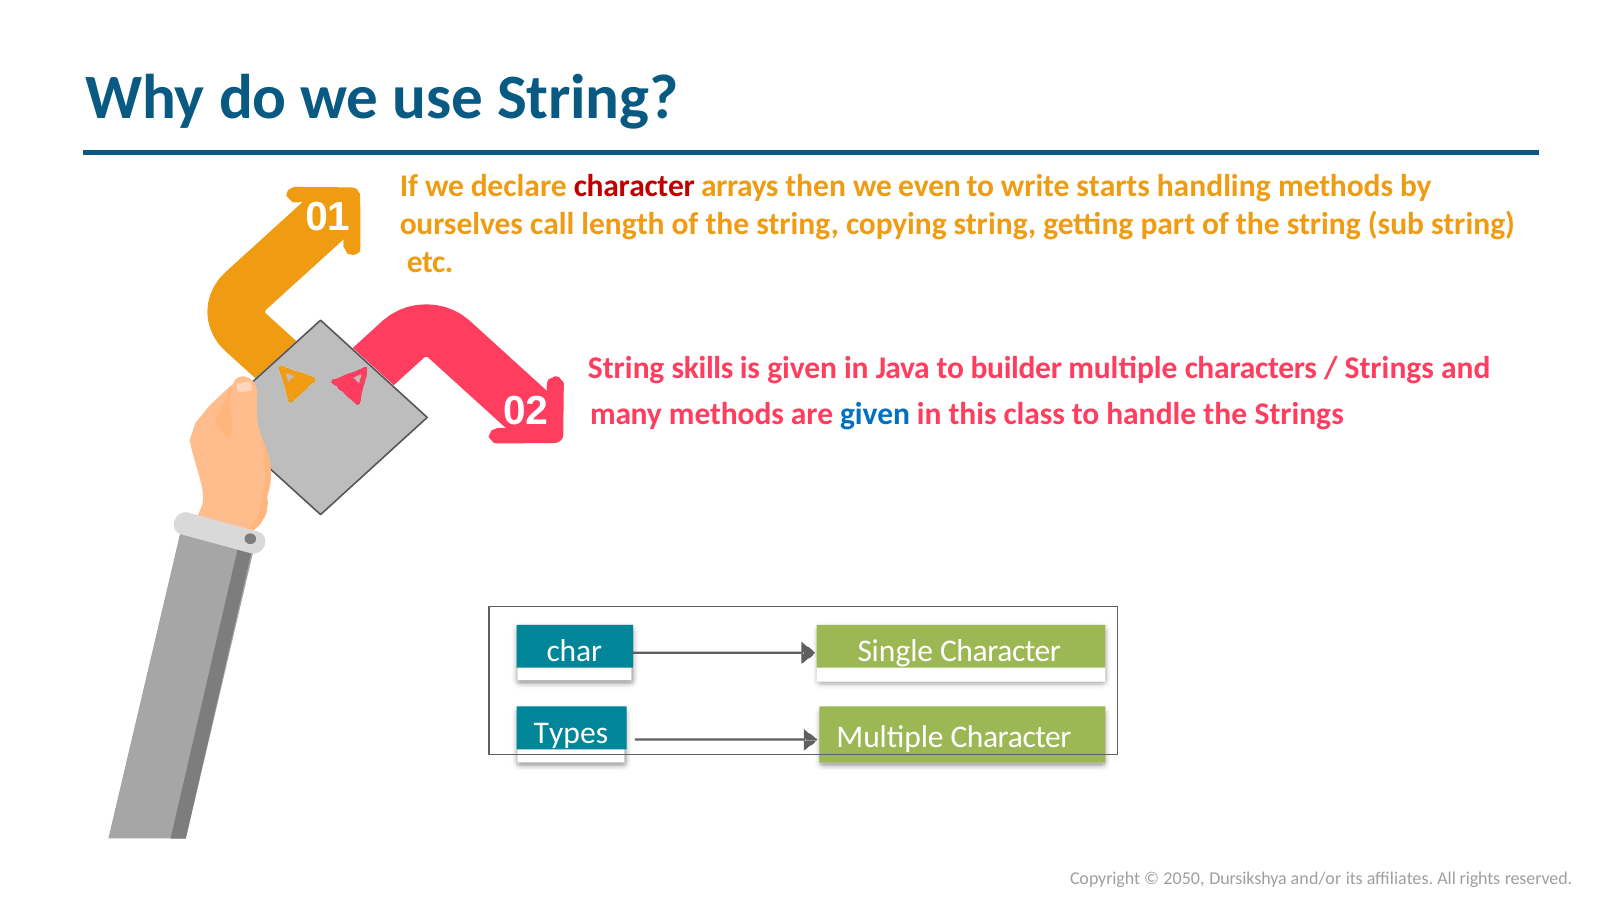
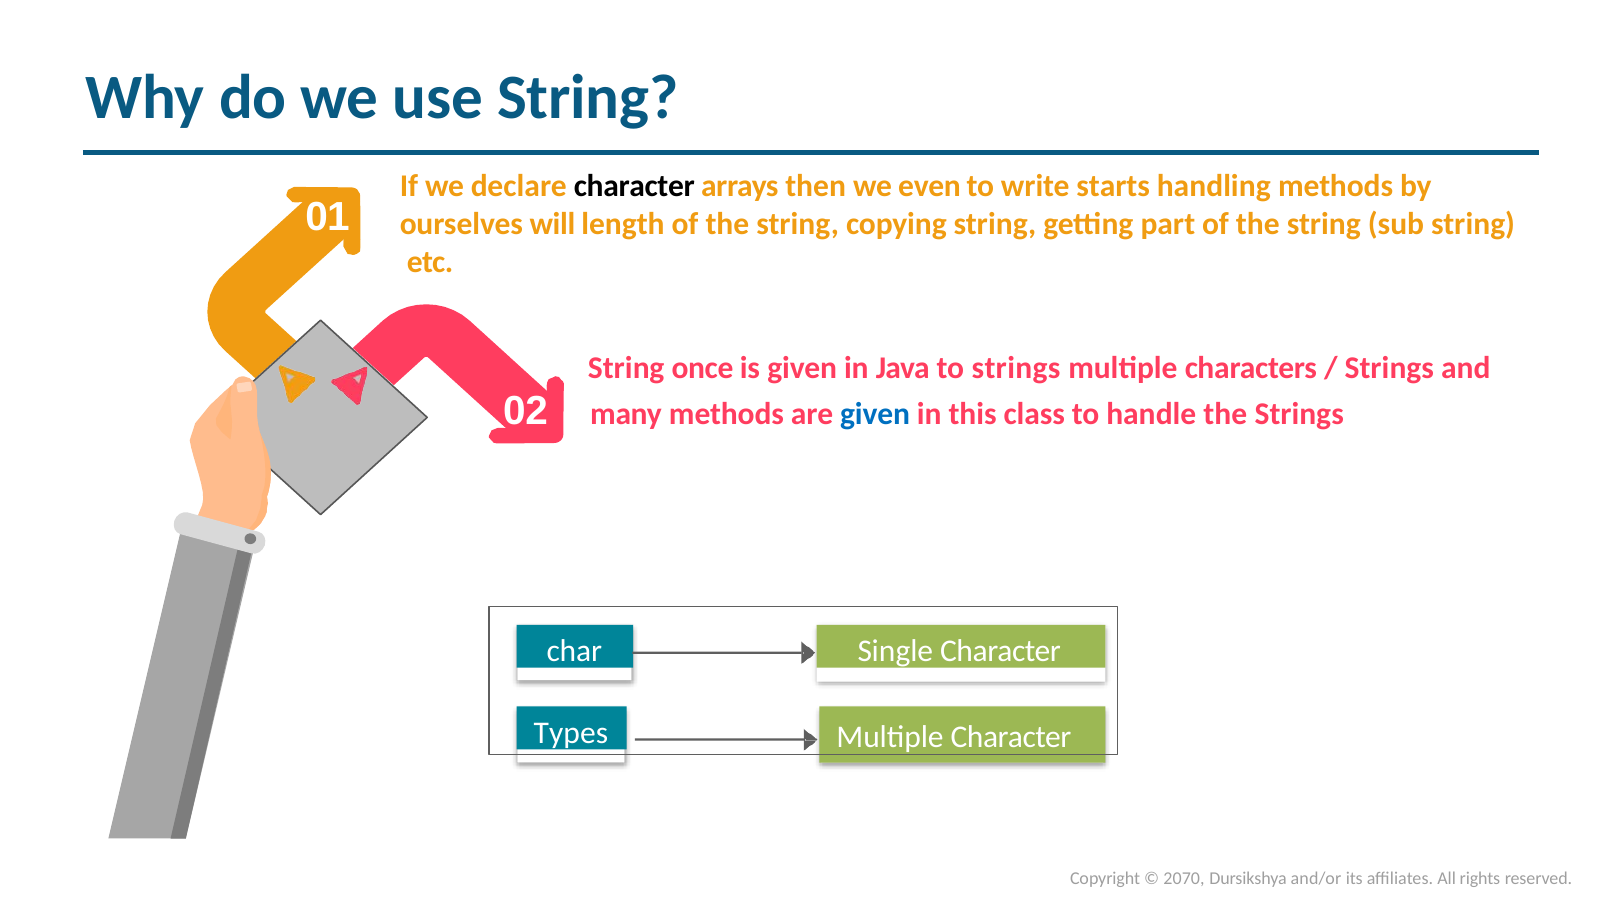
character colour: red -> black (634, 186)
call: call -> will (552, 224)
skills: skills -> once (702, 368)
to builder: builder -> strings (1016, 368)
2050: 2050 -> 2070 (1184, 878)
